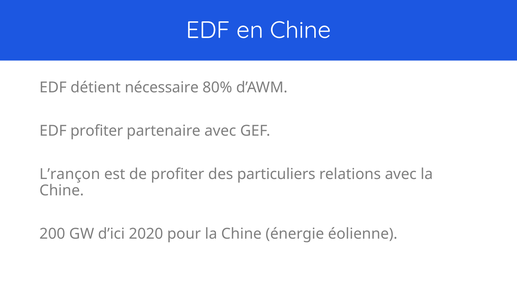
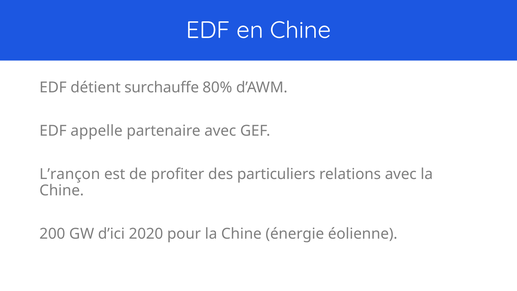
nécessaire: nécessaire -> surchauffe (162, 87)
EDF profiter: profiter -> appelle (97, 131)
